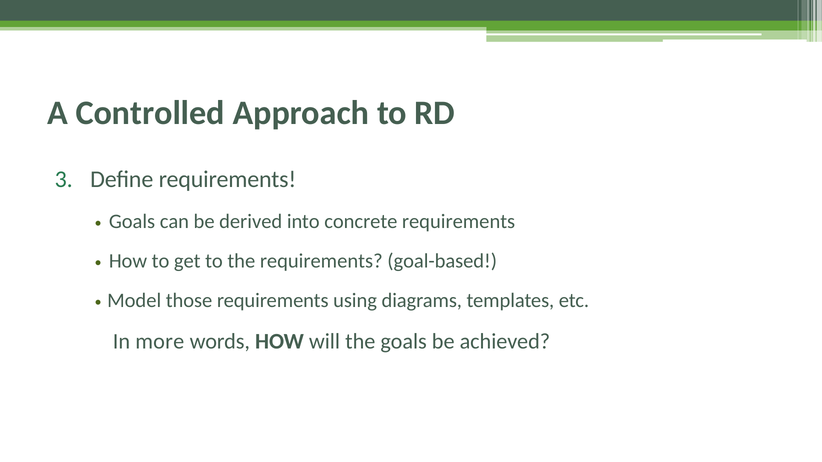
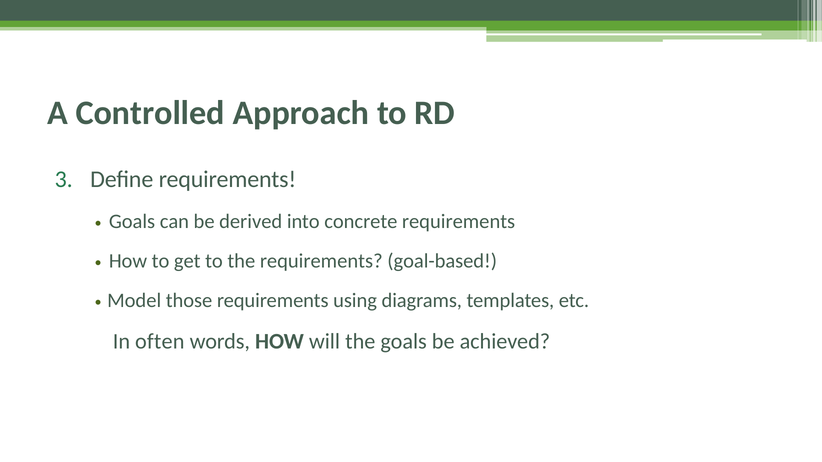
more: more -> often (160, 342)
